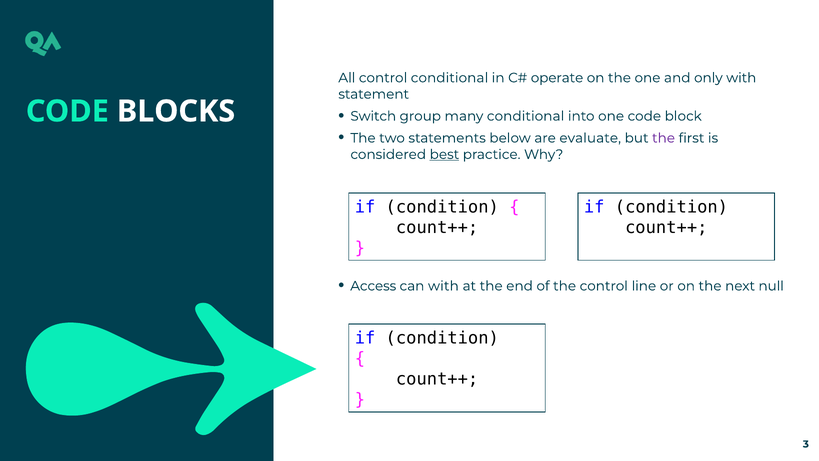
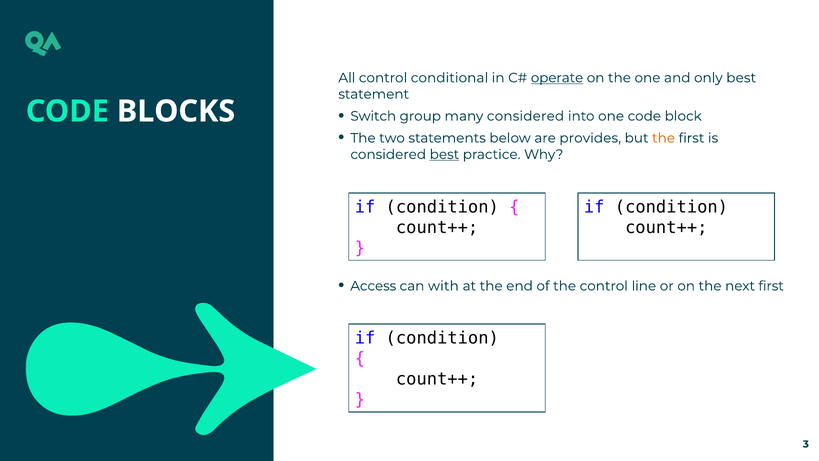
operate underline: none -> present (557, 78)
only with: with -> best (741, 78)
many conditional: conditional -> considered (526, 116)
evaluate: evaluate -> provides (590, 138)
the colour: purple -> orange (664, 138)
next null: null -> first (771, 286)
